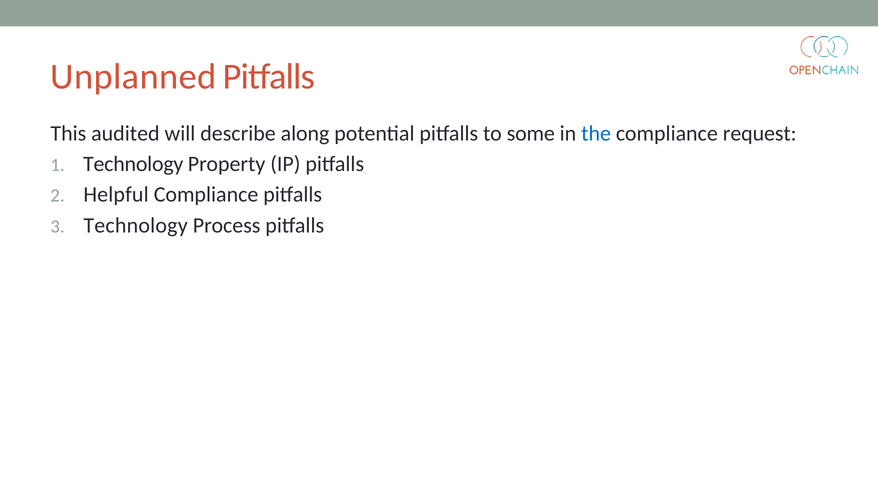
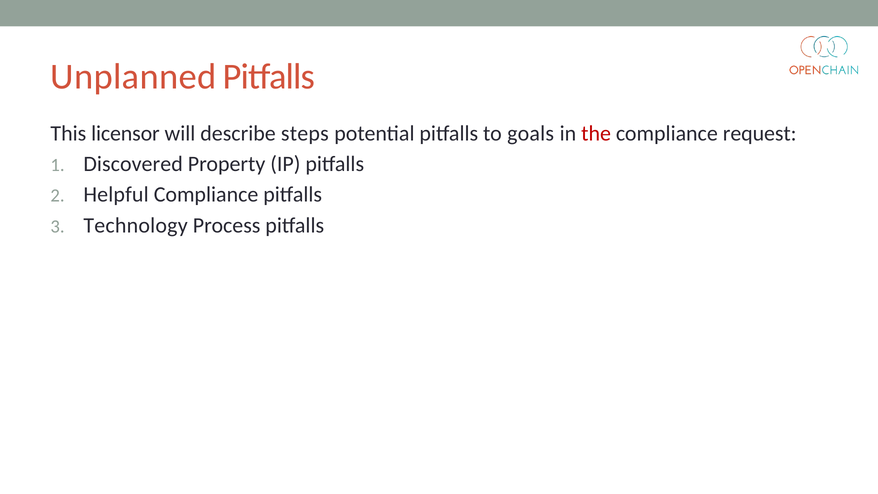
audited: audited -> licensor (125, 133)
along: along -> steps (305, 133)
some: some -> goals (531, 133)
the colour: blue -> red (596, 133)
Technology: Technology -> Discovered (133, 164)
